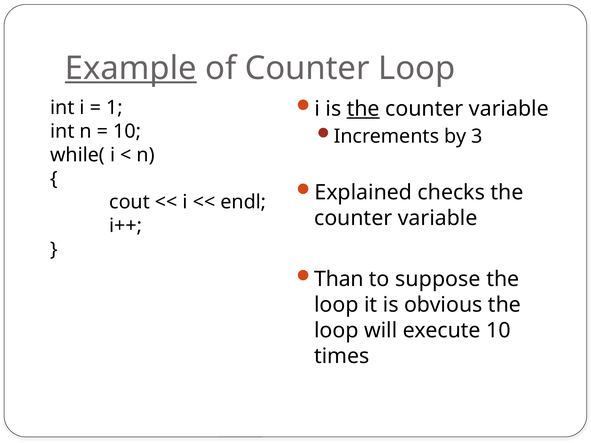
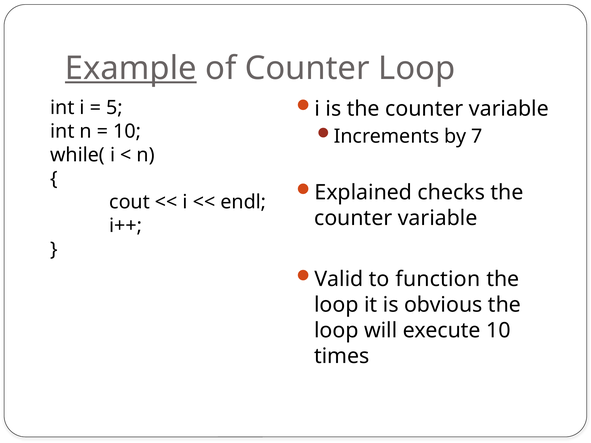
the underline: present -> none (363, 109)
1: 1 -> 5 (114, 108)
3: 3 -> 7 (477, 136)
Than: Than -> Valid (339, 279)
suppose: suppose -> function (438, 279)
